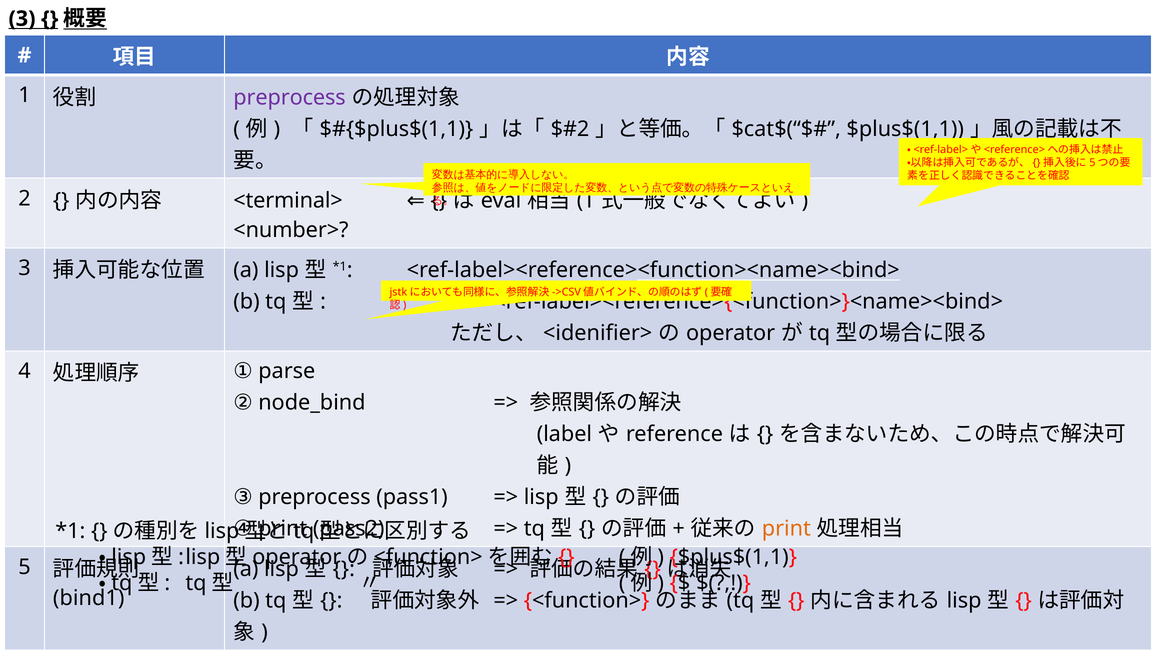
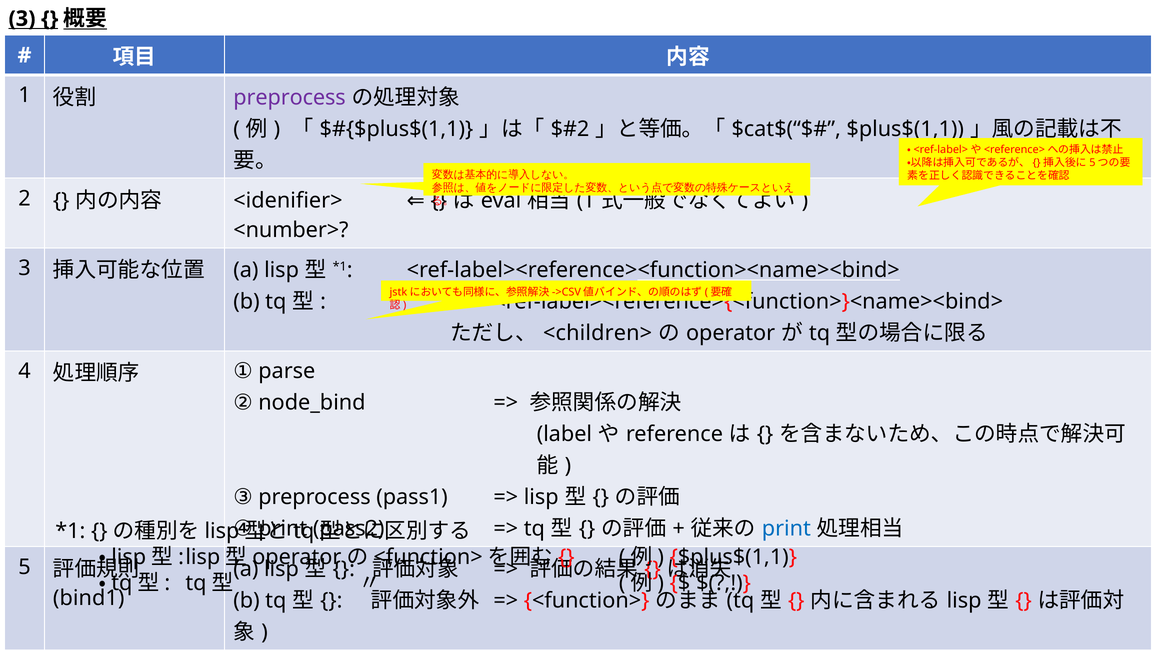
<terminal>: <terminal> -> <idenifier> (288, 201)
<idenifier>: <idenifier> -> <children> (598, 333)
print colour: orange -> blue (786, 529)
